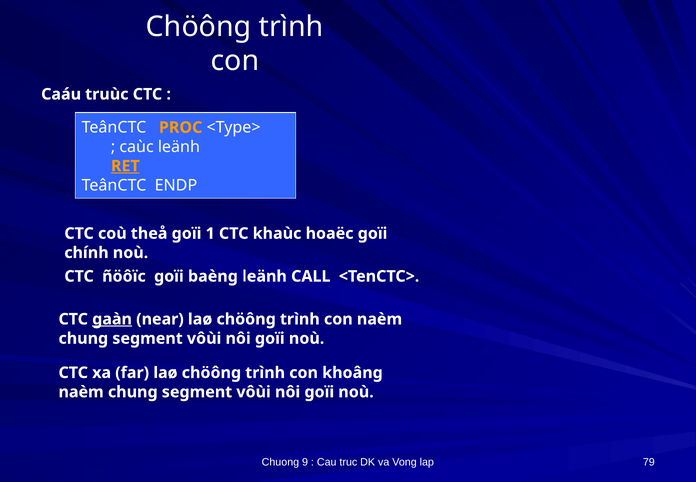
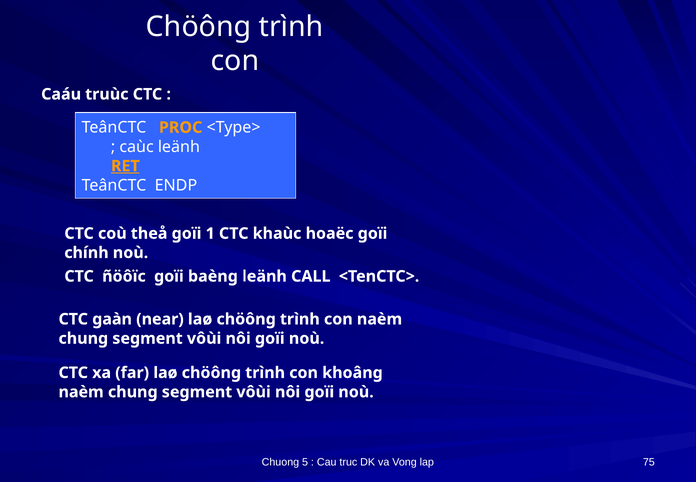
gaàn underline: present -> none (112, 319)
9: 9 -> 5 (305, 462)
79: 79 -> 75 (649, 462)
